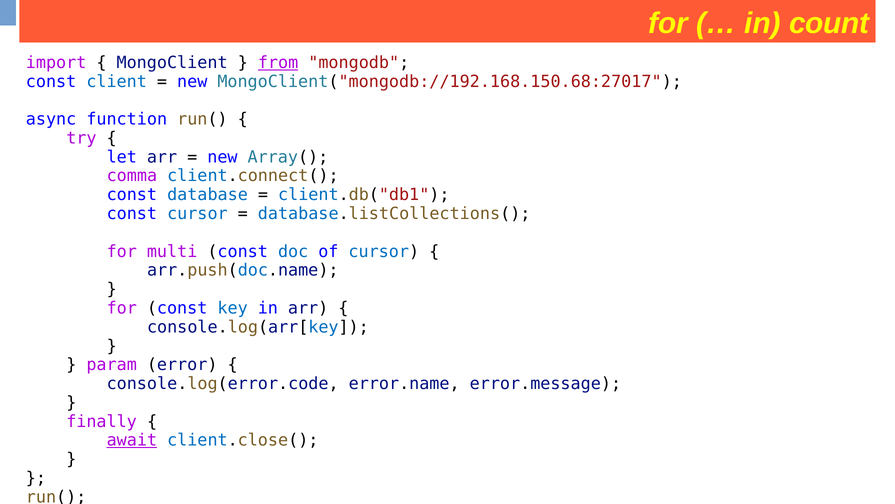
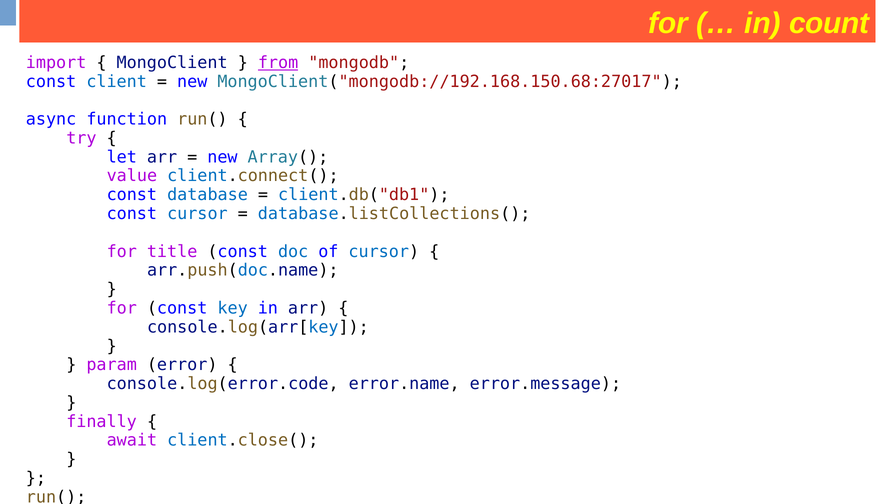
comma: comma -> value (132, 176)
multi: multi -> title (172, 251)
await underline: present -> none (132, 440)
